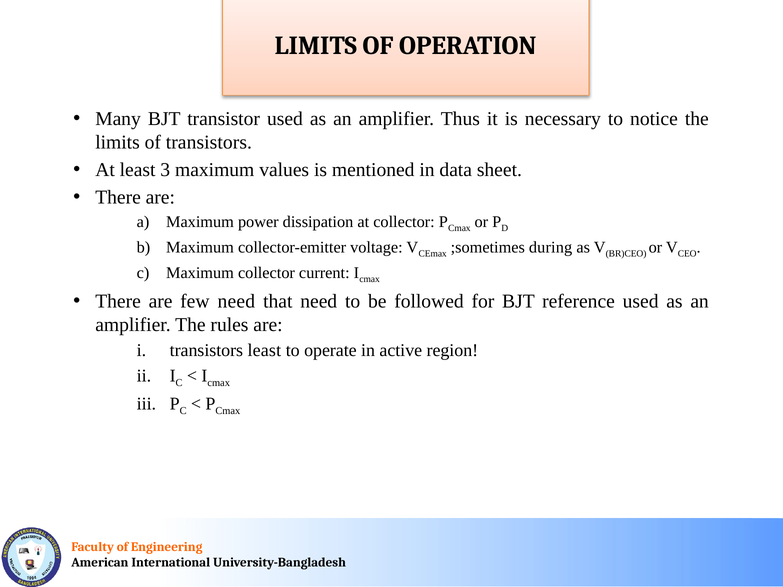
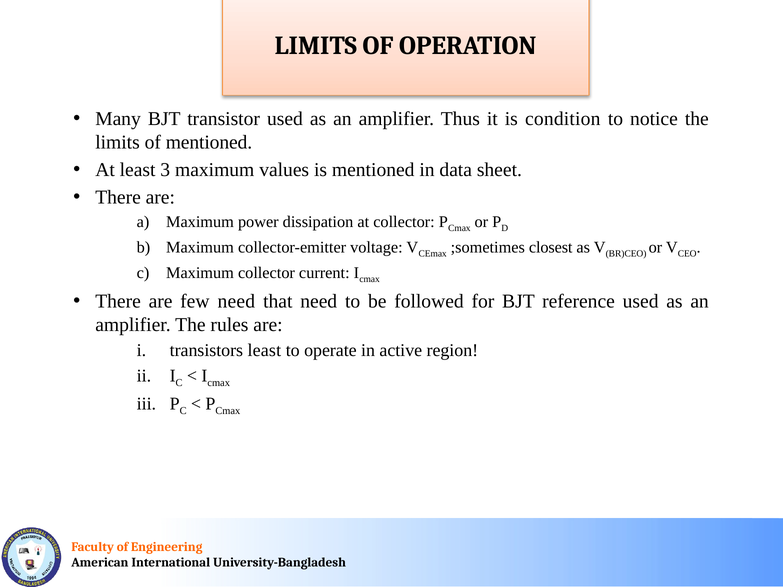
necessary: necessary -> condition (563, 119)
of transistors: transistors -> mentioned (209, 142)
during: during -> closest (551, 247)
